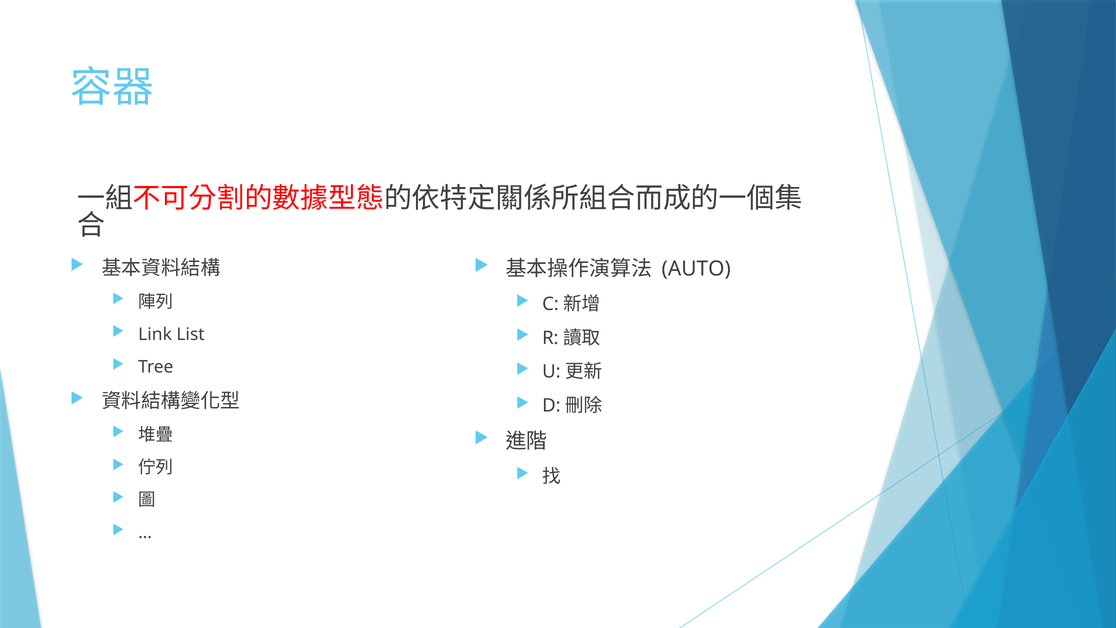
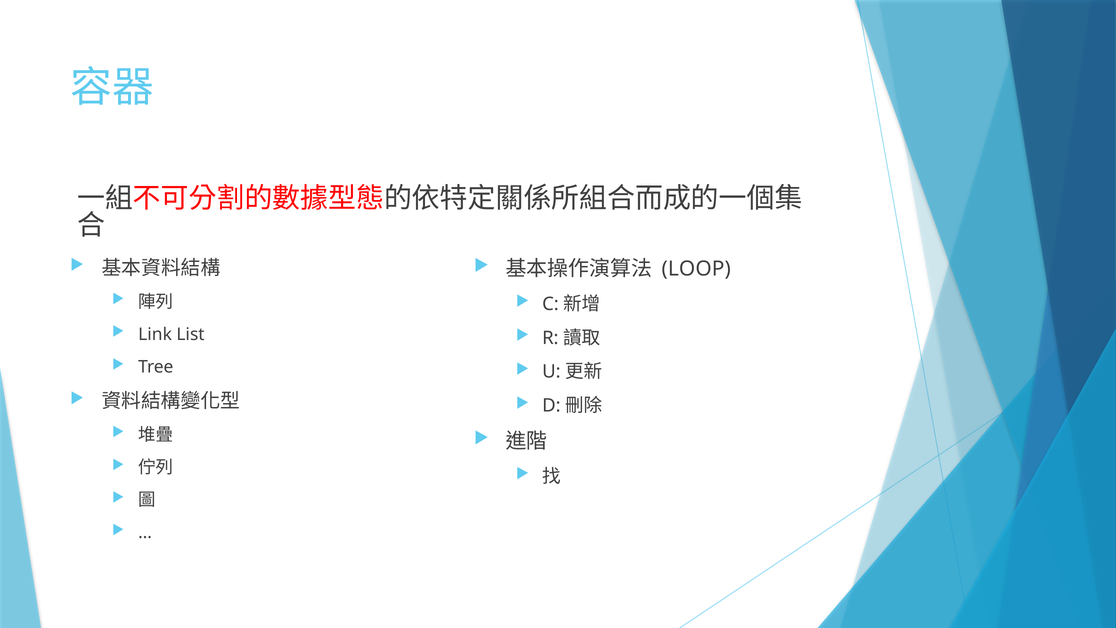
AUTO: AUTO -> LOOP (696, 269)
